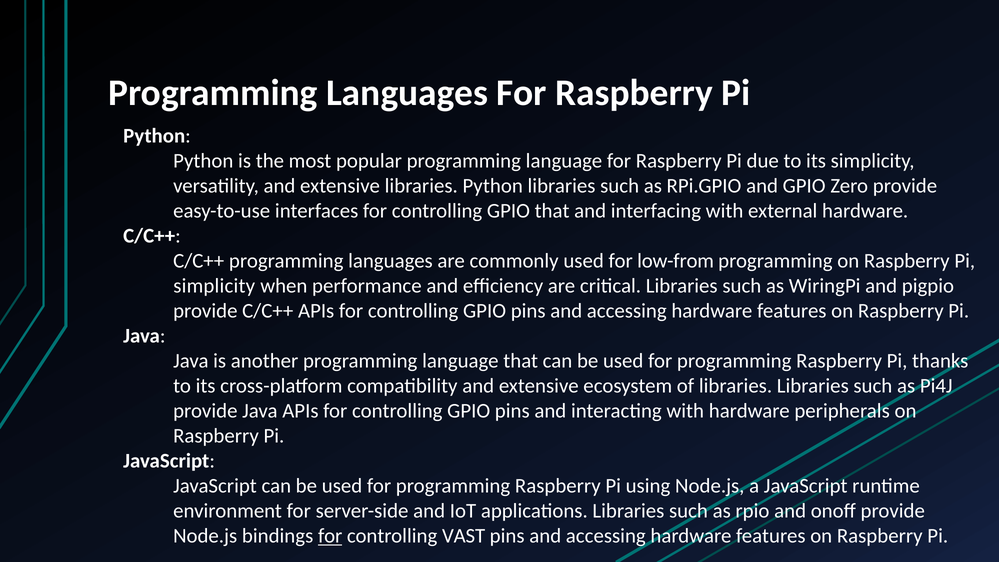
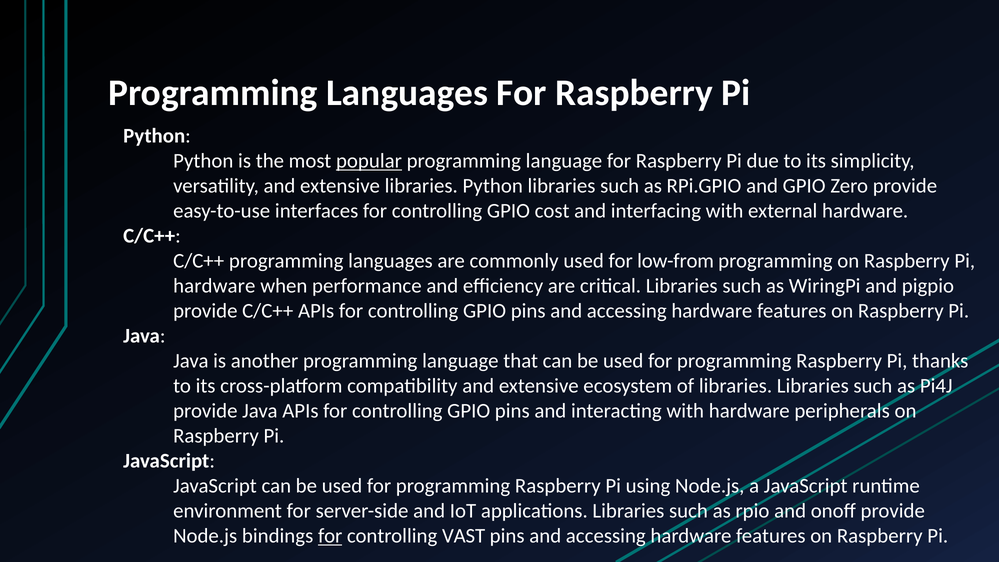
popular underline: none -> present (369, 161)
GPIO that: that -> cost (552, 211)
simplicity: simplicity -> hardware (214, 286)
